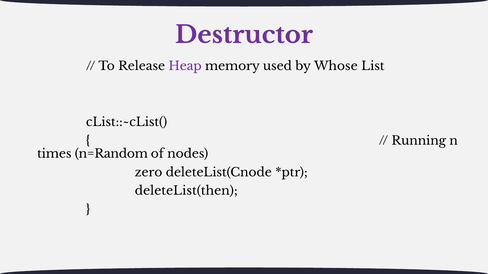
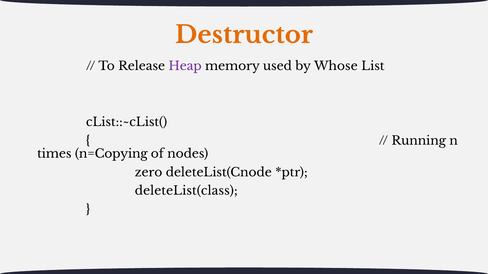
Destructor colour: purple -> orange (244, 35)
n=Random: n=Random -> n=Copying (111, 154)
deleteList(then: deleteList(then -> deleteList(class (186, 191)
